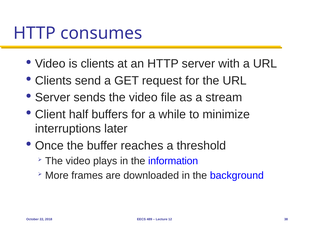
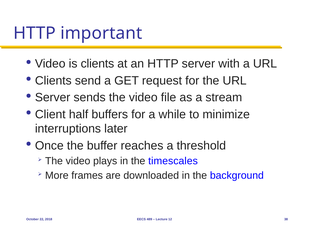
consumes: consumes -> important (101, 33)
information: information -> timescales (173, 161)
